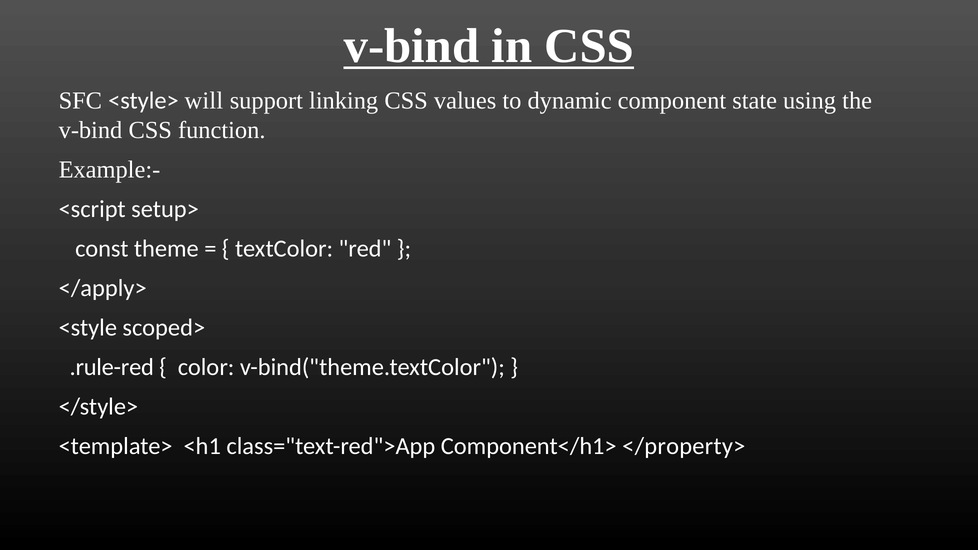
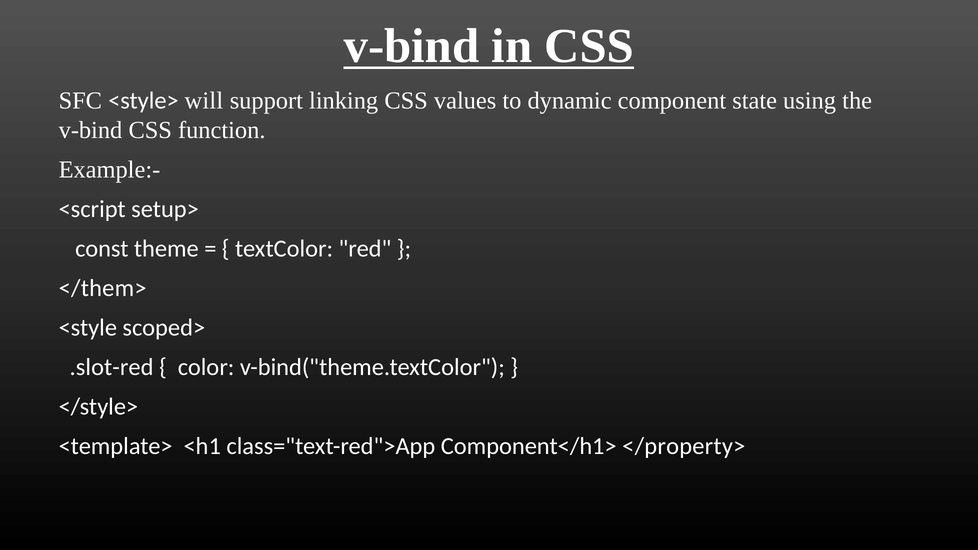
</apply>: </apply> -> </them> (103, 288)
.rule-red: .rule-red -> .slot-red (112, 367)
